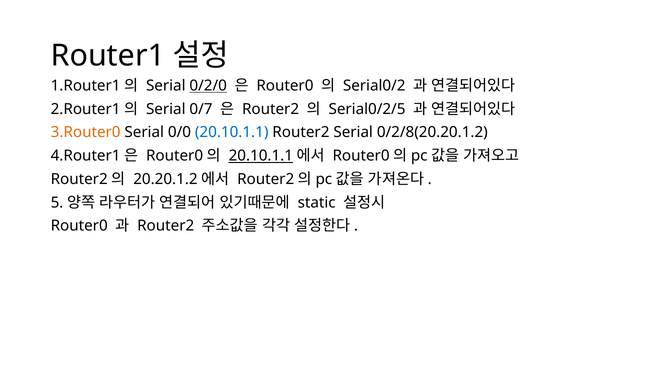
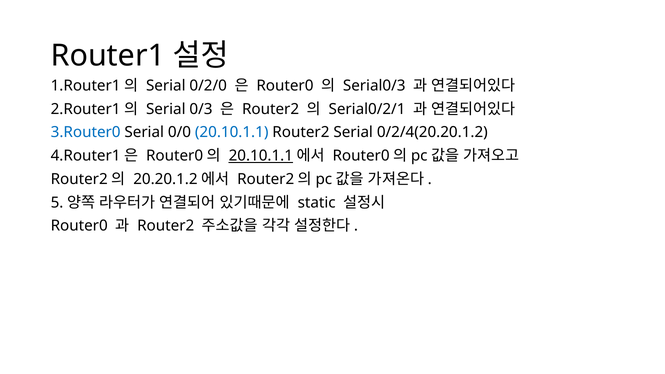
0/2/0 underline: present -> none (208, 86)
Serial0/2: Serial0/2 -> Serial0/3 (374, 86)
0/7: 0/7 -> 0/3 (201, 109)
Serial0/2/5: Serial0/2/5 -> Serial0/2/1 (367, 109)
3.Router0 colour: orange -> blue (86, 132)
0/2/8(20.20.1.2: 0/2/8(20.20.1.2 -> 0/2/4(20.20.1.2 (432, 132)
